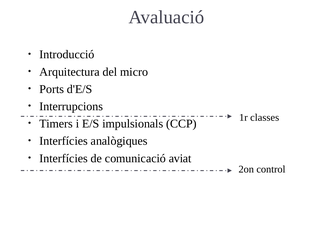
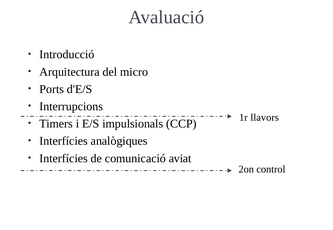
classes: classes -> llavors (265, 118)
